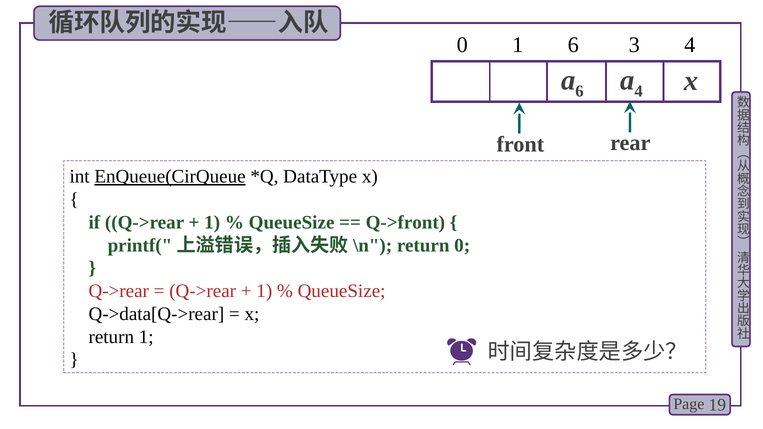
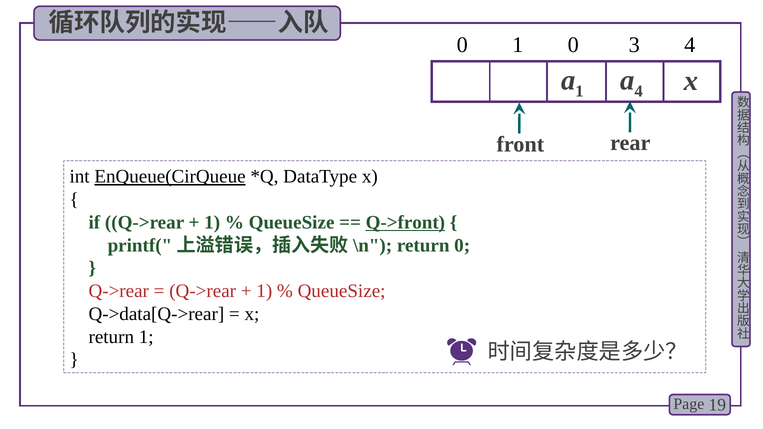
1 6: 6 -> 0 (573, 45)
6: 6 -> 1 (579, 92)
Q->front underline: none -> present (405, 222)
